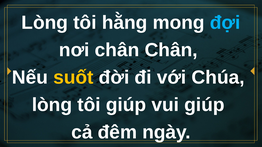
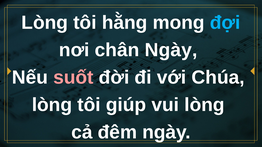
chân Chân: Chân -> Ngày (171, 50)
suốt colour: yellow -> pink (73, 78)
vui giúp: giúp -> lòng (204, 105)
